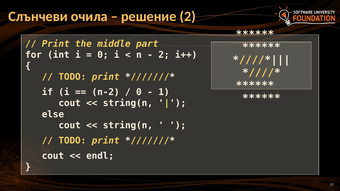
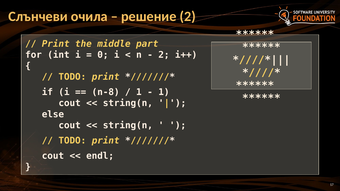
n-2: n-2 -> n-8 (106, 92)
0: 0 -> 1 (139, 92)
